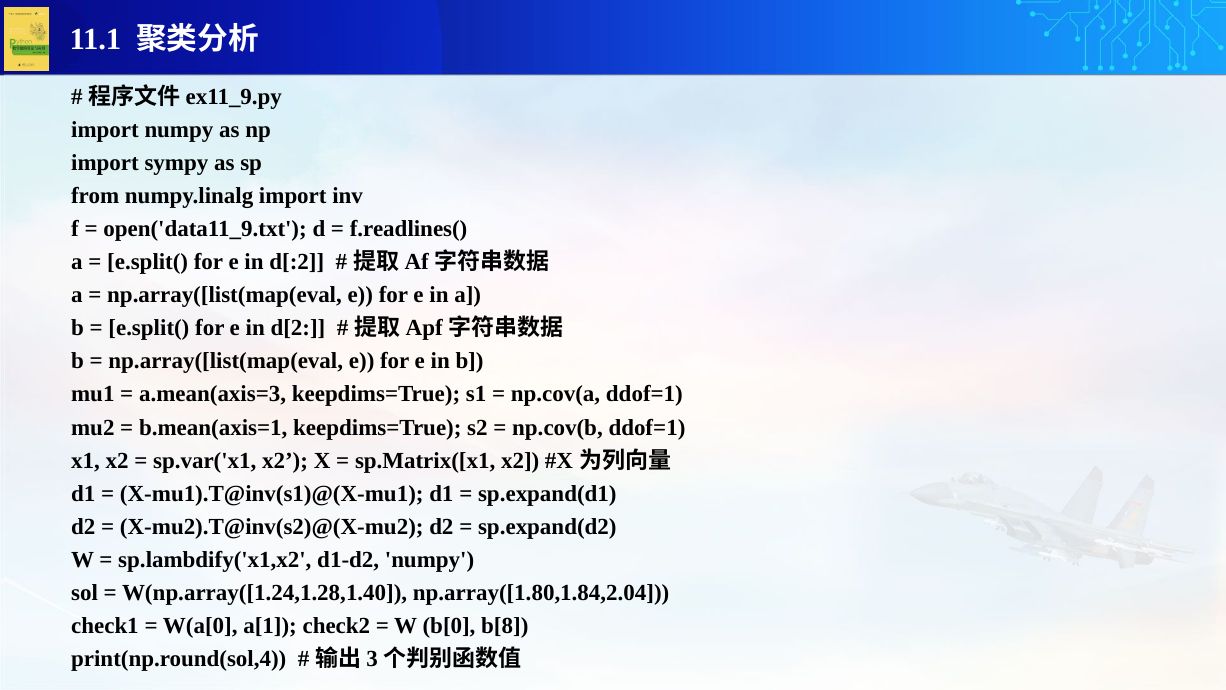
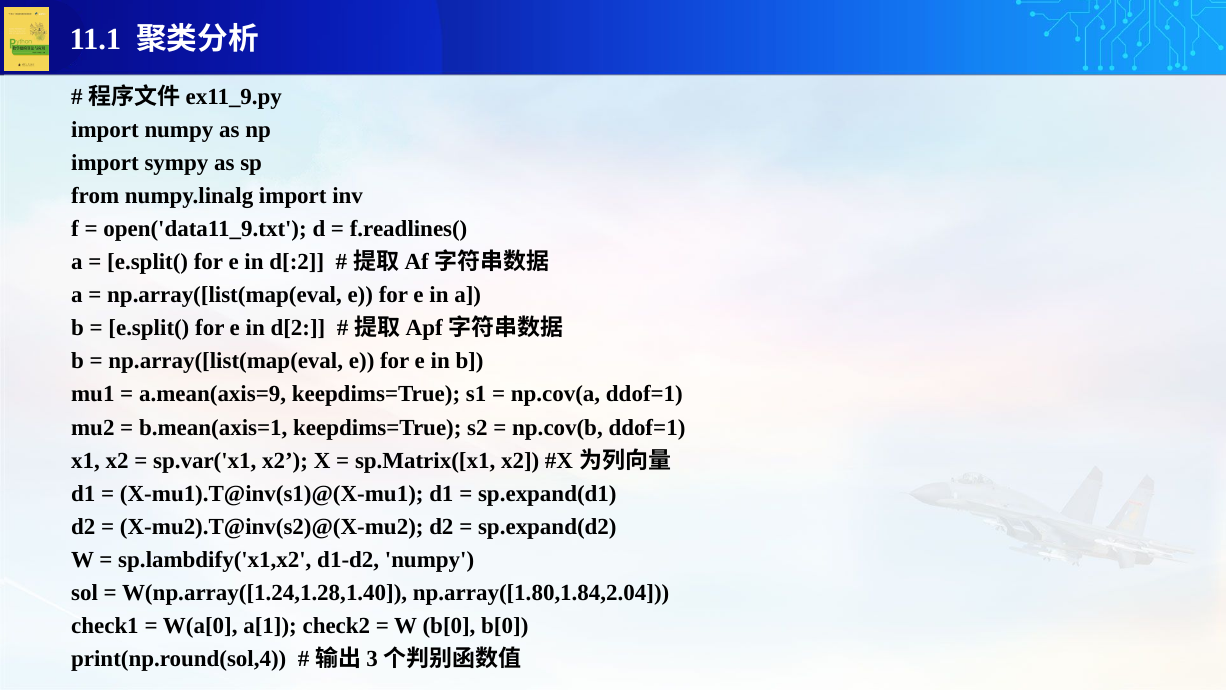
a.mean(axis=3: a.mean(axis=3 -> a.mean(axis=9 (213, 394)
b[0 b[8: b[8 -> b[0 (505, 626)
